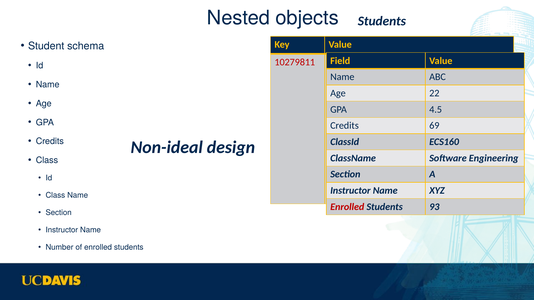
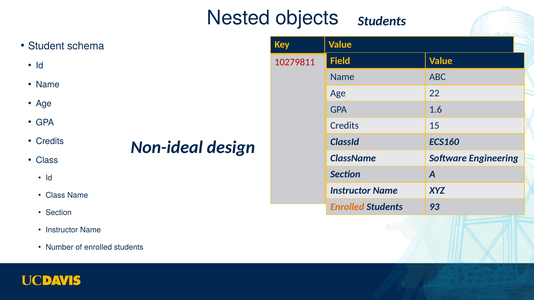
4.5: 4.5 -> 1.6 (436, 110)
69: 69 -> 15 (434, 126)
Enrolled colour: red -> orange (347, 207)
